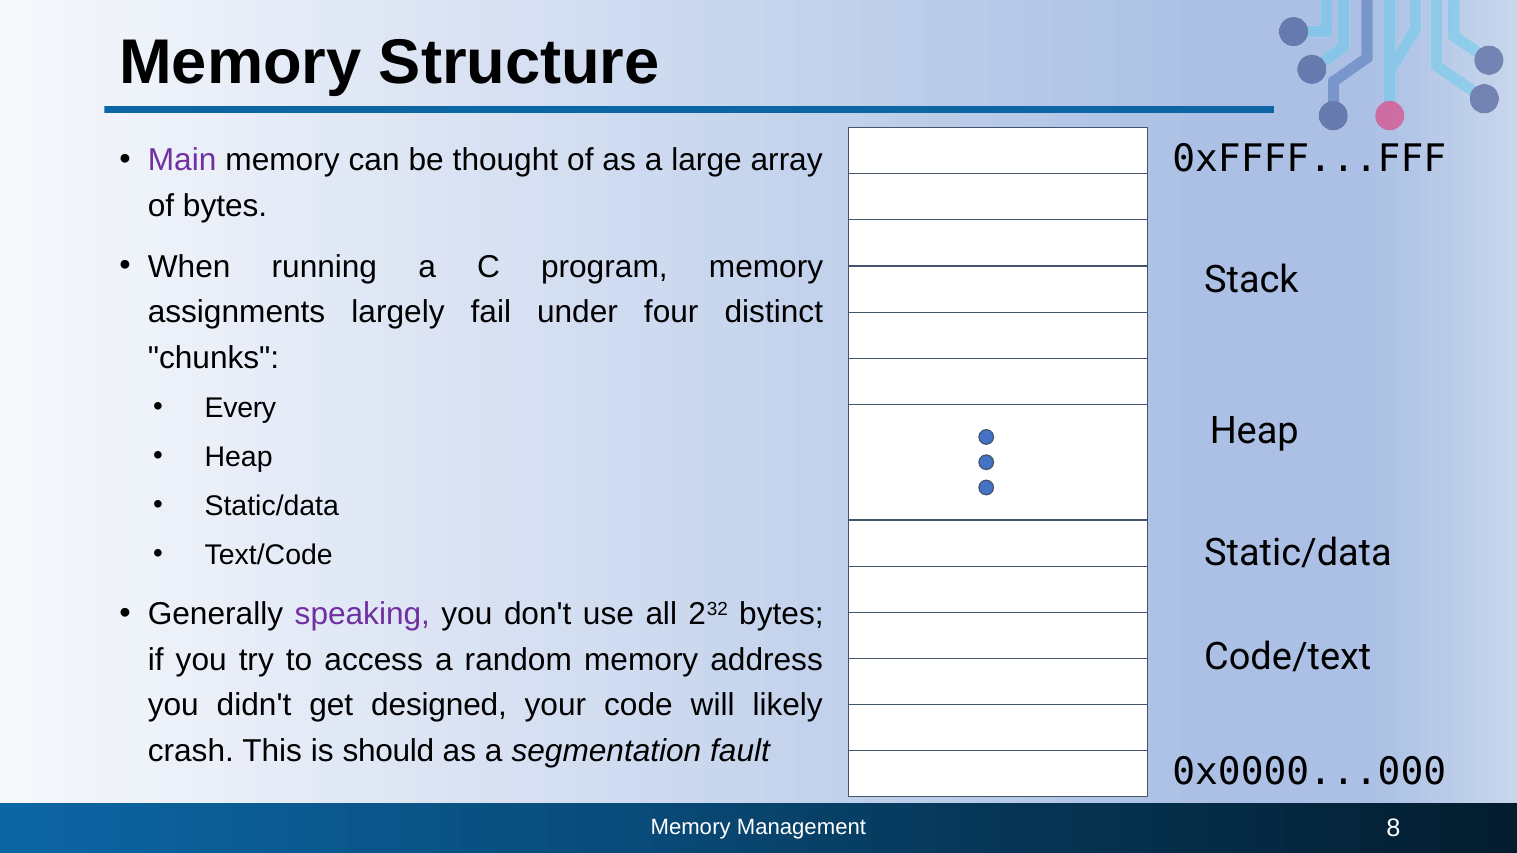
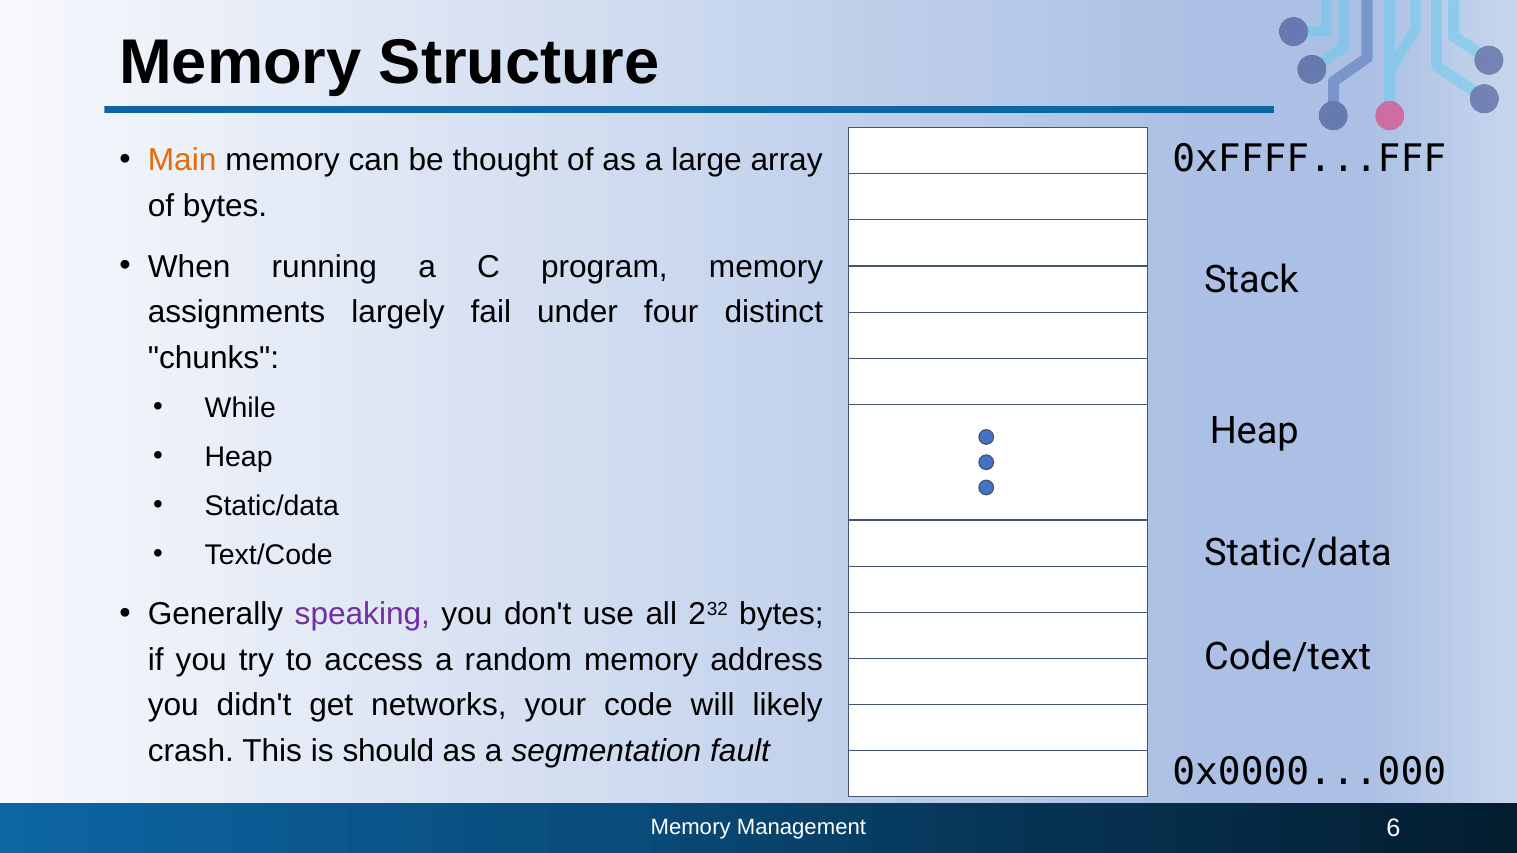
Main colour: purple -> orange (182, 160)
Every: Every -> While (240, 409)
designed: designed -> networks (439, 706)
8: 8 -> 6 (1393, 829)
